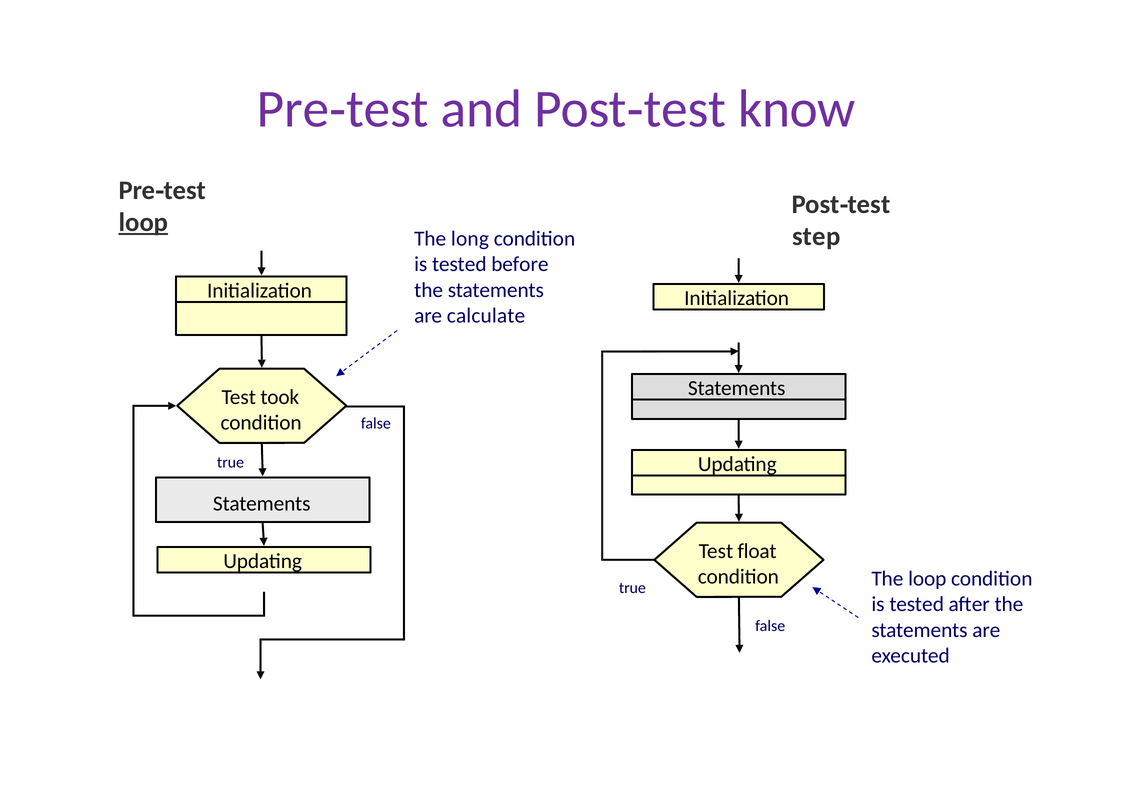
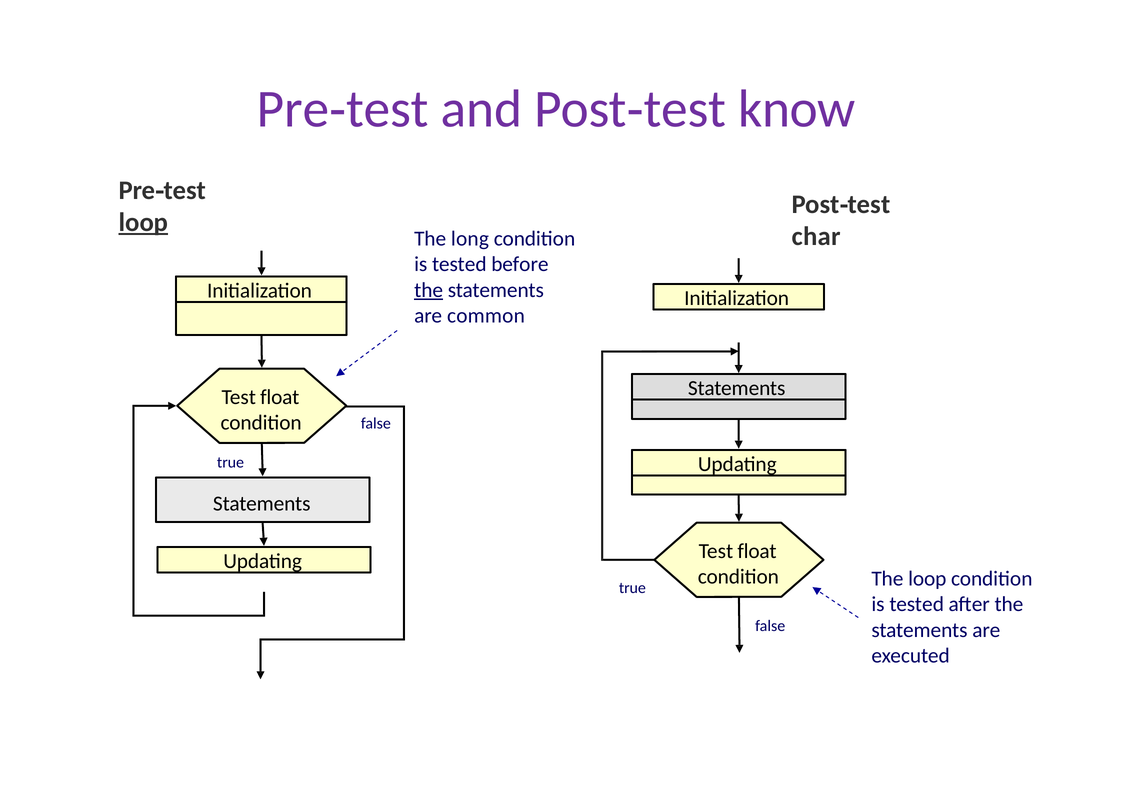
step: step -> char (816, 236)
the underline: none -> present (429, 290)
calculate: calculate -> common (486, 316)
took: took -> float (280, 397)
